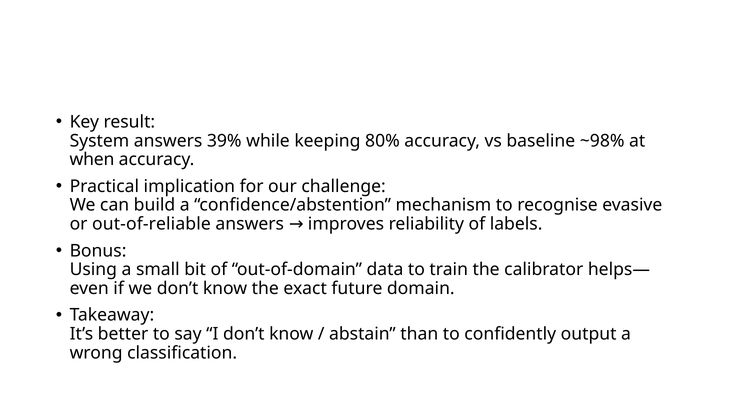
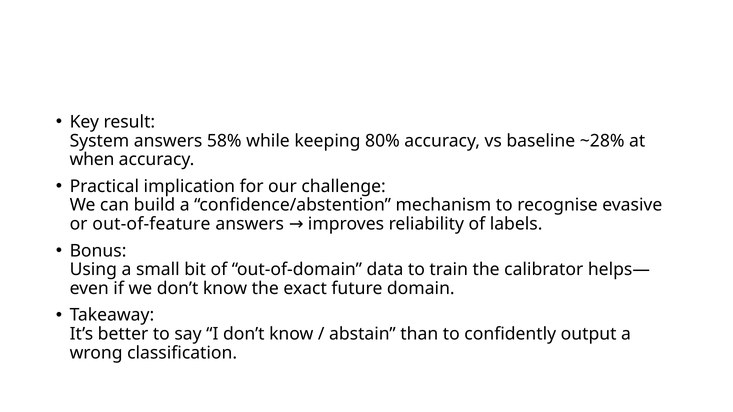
39%: 39% -> 58% (224, 141)
~98%: ~98% -> ~28% (602, 141)
out‐of‐reliable: out‐of‐reliable -> out‐of‐feature (151, 224)
